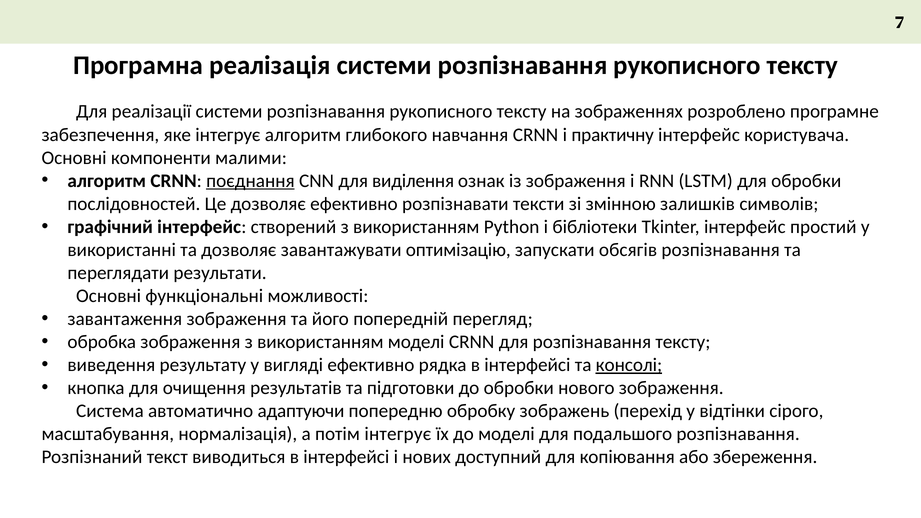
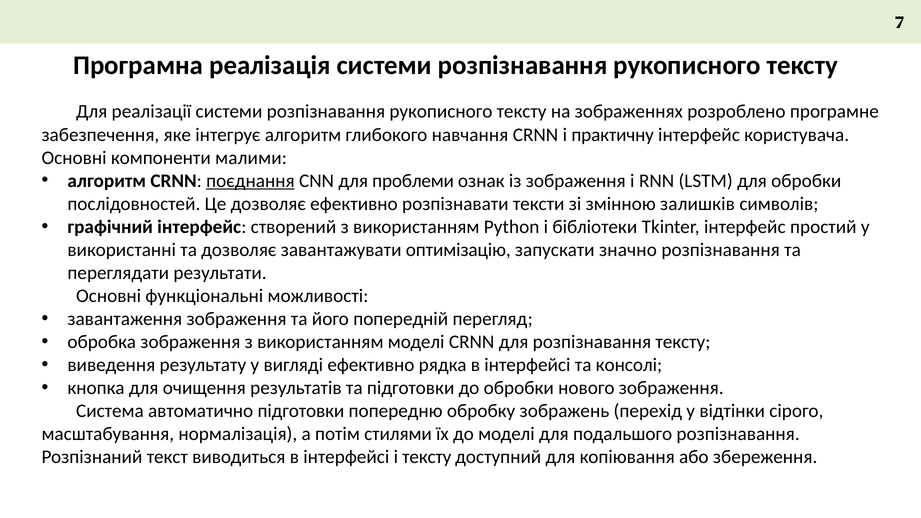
виділення: виділення -> проблеми (413, 181)
обсягів: обсягів -> значно (628, 250)
консолі underline: present -> none (629, 365)
автоматично адаптуючи: адаптуючи -> підготовки (301, 411)
потім інтегрує: інтегрує -> стилями (398, 434)
і нових: нових -> тексту (427, 457)
